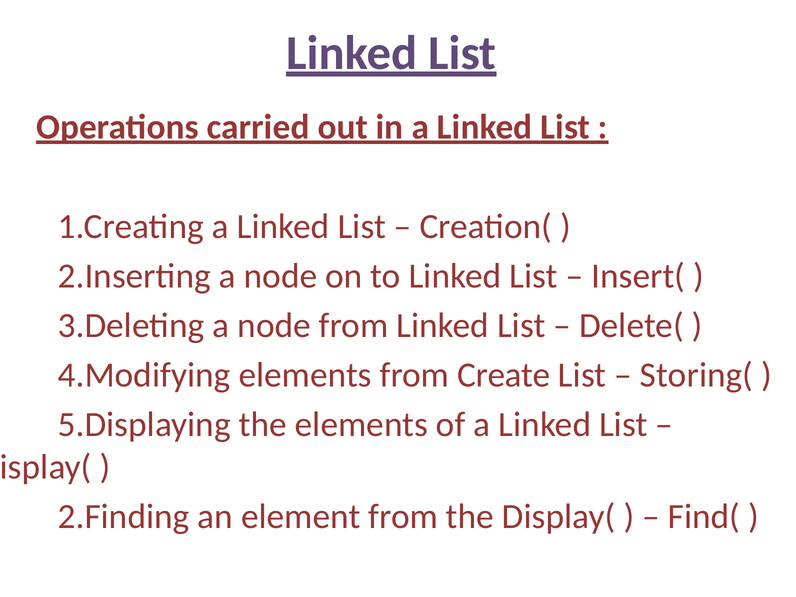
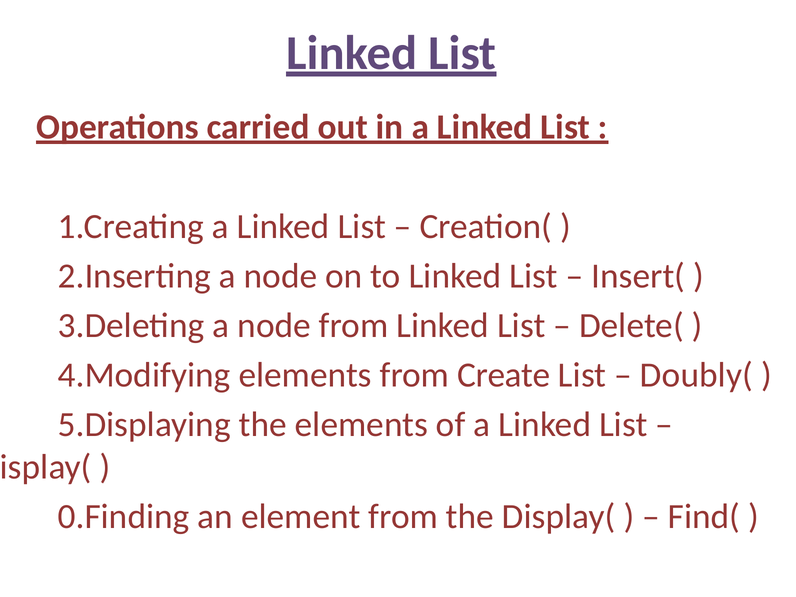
Storing(: Storing( -> Doubly( (696, 375)
2.Finding: 2.Finding -> 0.Finding (124, 517)
